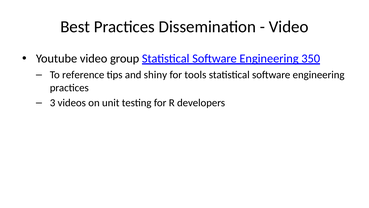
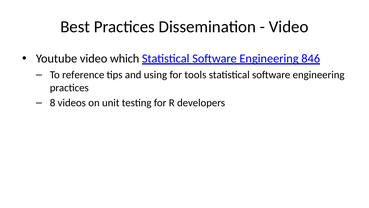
group: group -> which (125, 59)
350: 350 -> 846 (311, 59)
shiny: shiny -> using (155, 75)
3: 3 -> 8 (53, 103)
